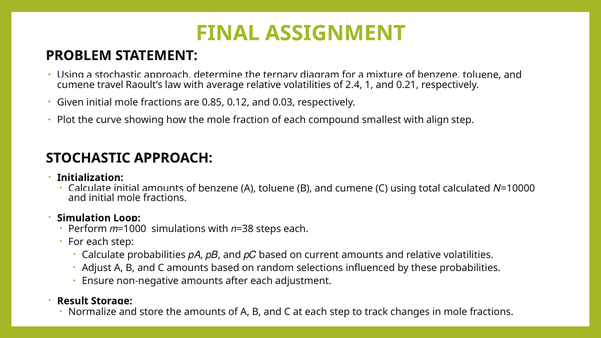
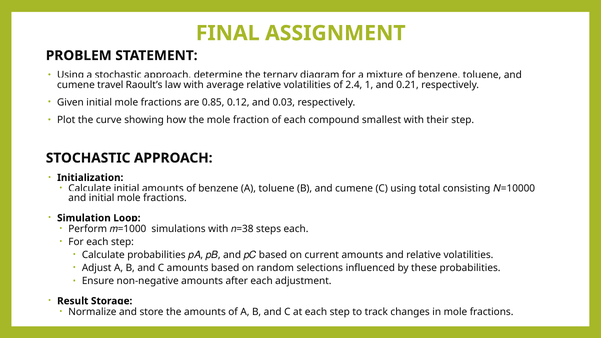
align: align -> their (438, 120)
calculated: calculated -> consisting (467, 188)
